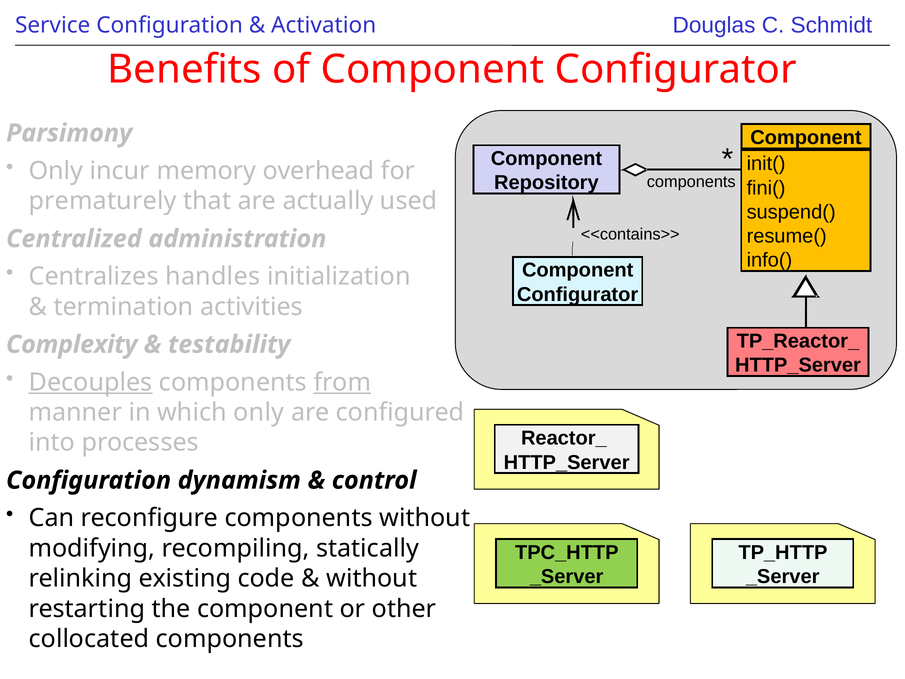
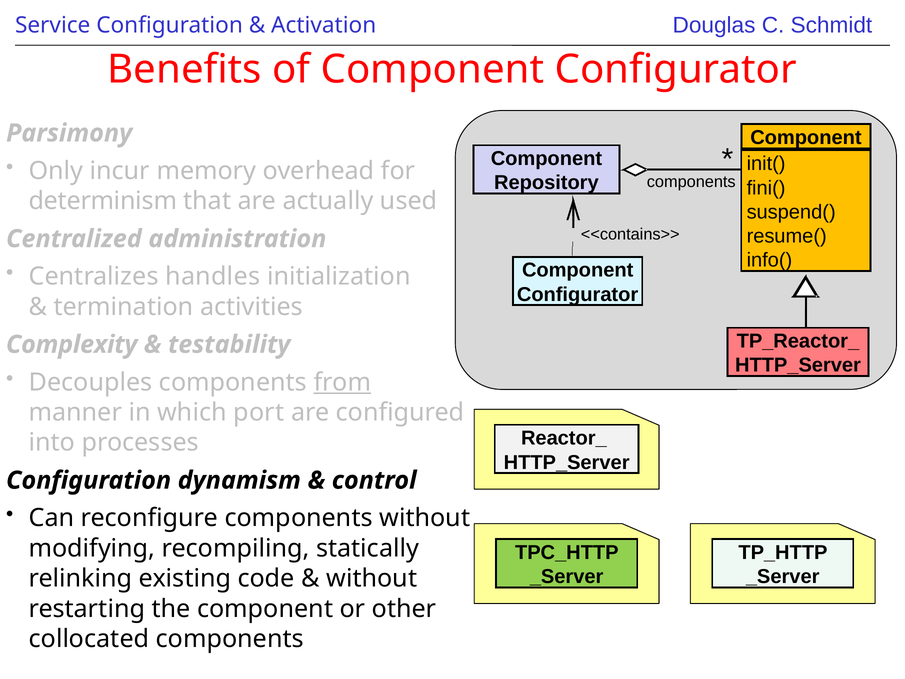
prematurely: prematurely -> determinism (103, 201)
Decouples underline: present -> none (91, 382)
which only: only -> port (259, 412)
